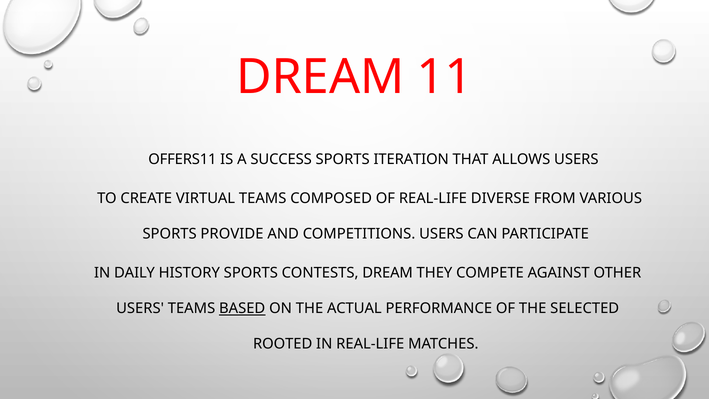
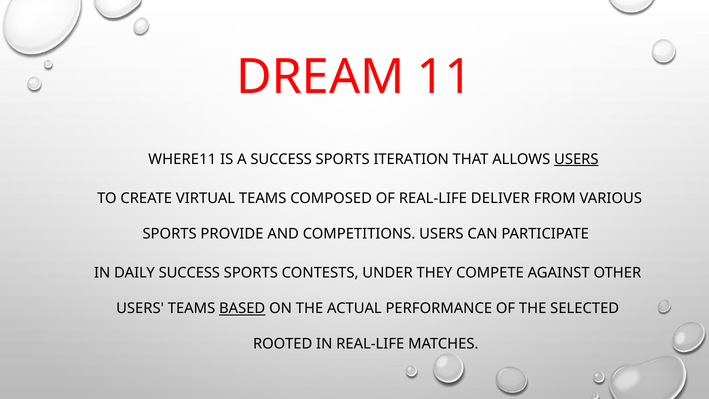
OFFERS11: OFFERS11 -> WHERE11 (182, 159)
USERS underline: none -> present (576, 159)
DIVERSE: DIVERSE -> DELIVER (500, 198)
DAILY HISTORY: HISTORY -> SUCCESS (189, 273)
CONTESTS DREAM: DREAM -> UNDER (388, 273)
